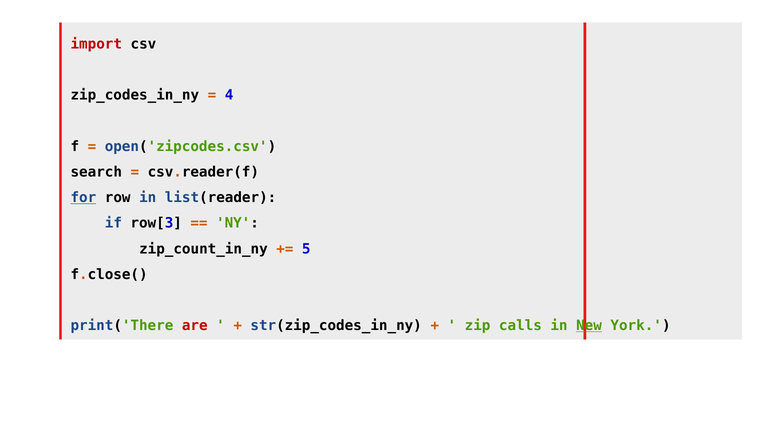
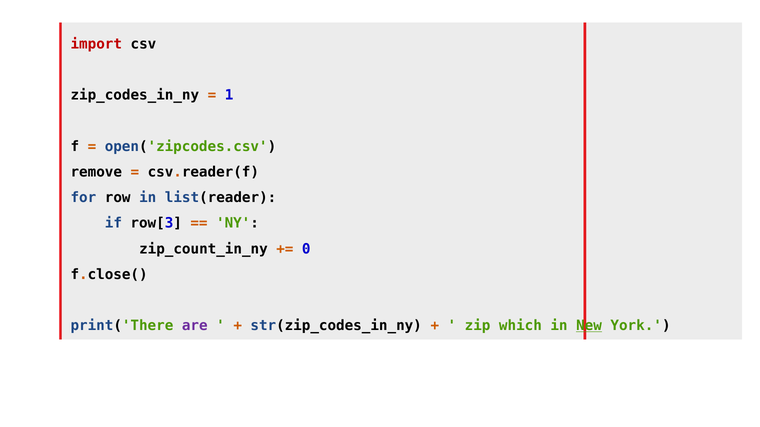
4: 4 -> 1 (229, 95)
search: search -> remove (96, 172)
for underline: present -> none (83, 198)
5: 5 -> 0 (306, 249)
are colour: red -> purple (195, 326)
calls: calls -> which (520, 326)
